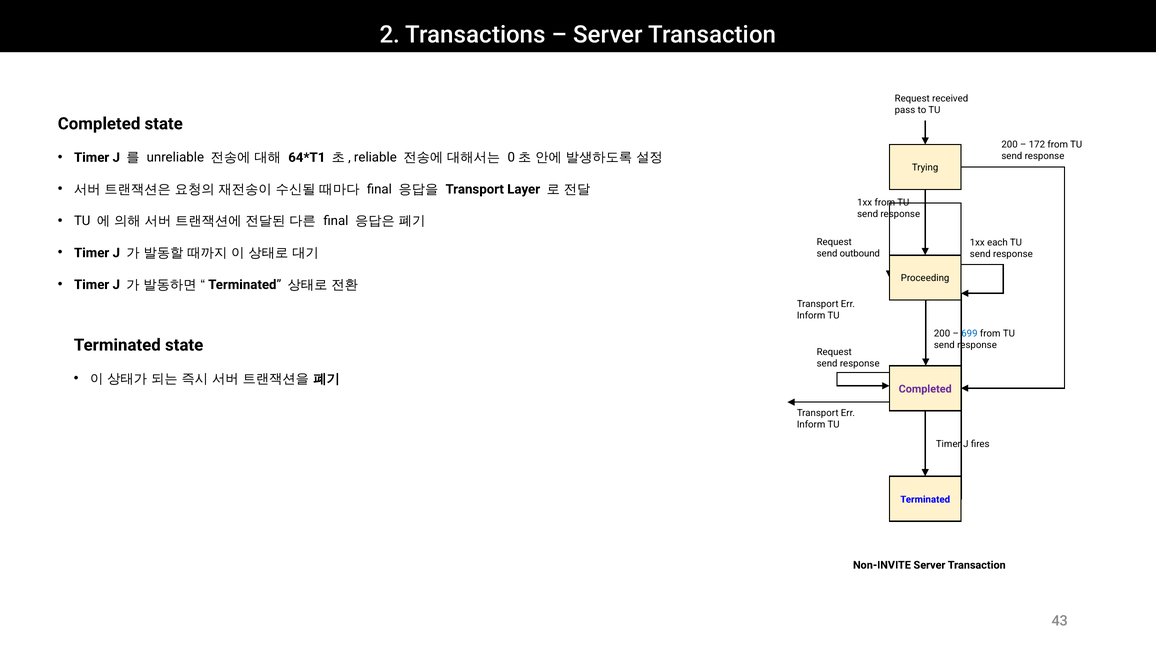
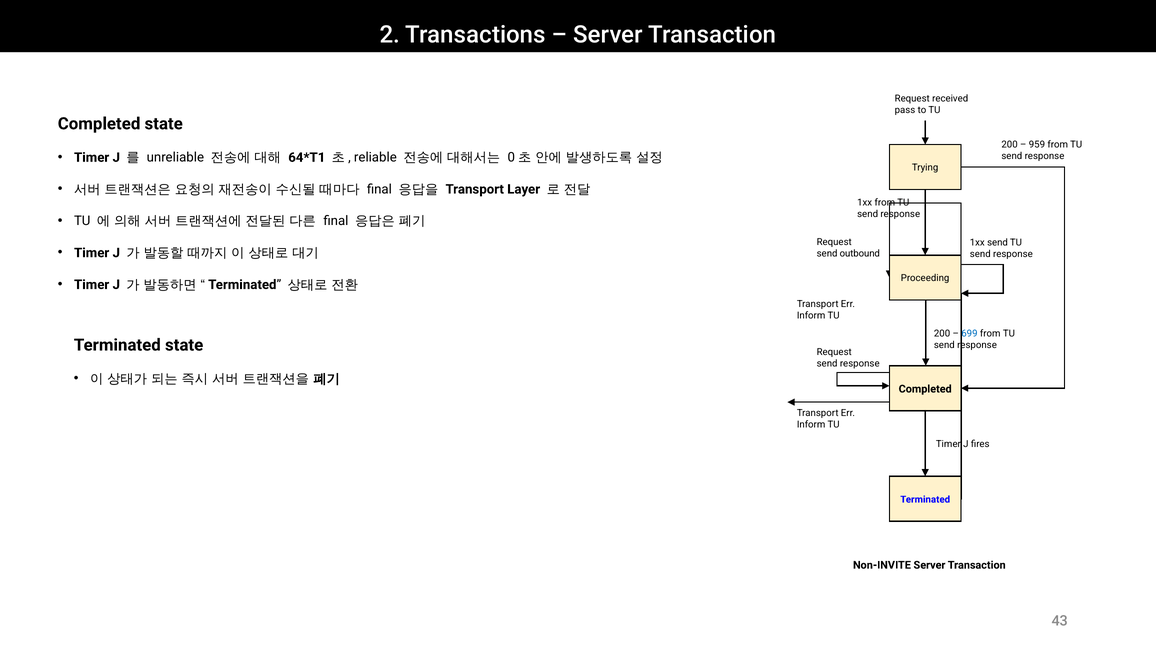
172: 172 -> 959 (1037, 145)
1xx each: each -> send (997, 243)
Completed colour: purple -> black (925, 389)
